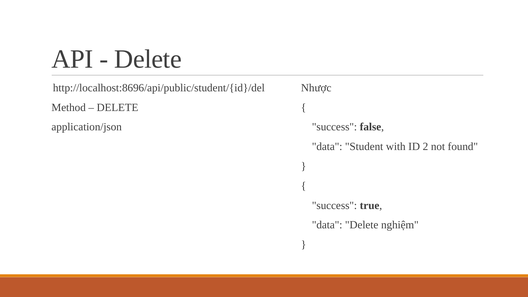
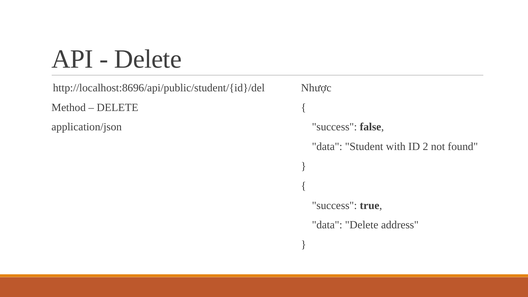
nghiệm: nghiệm -> address (400, 225)
